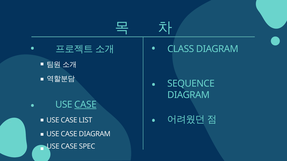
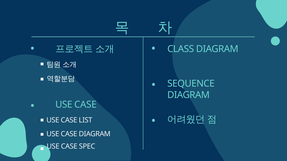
CASE underline: present -> none (85, 105)
